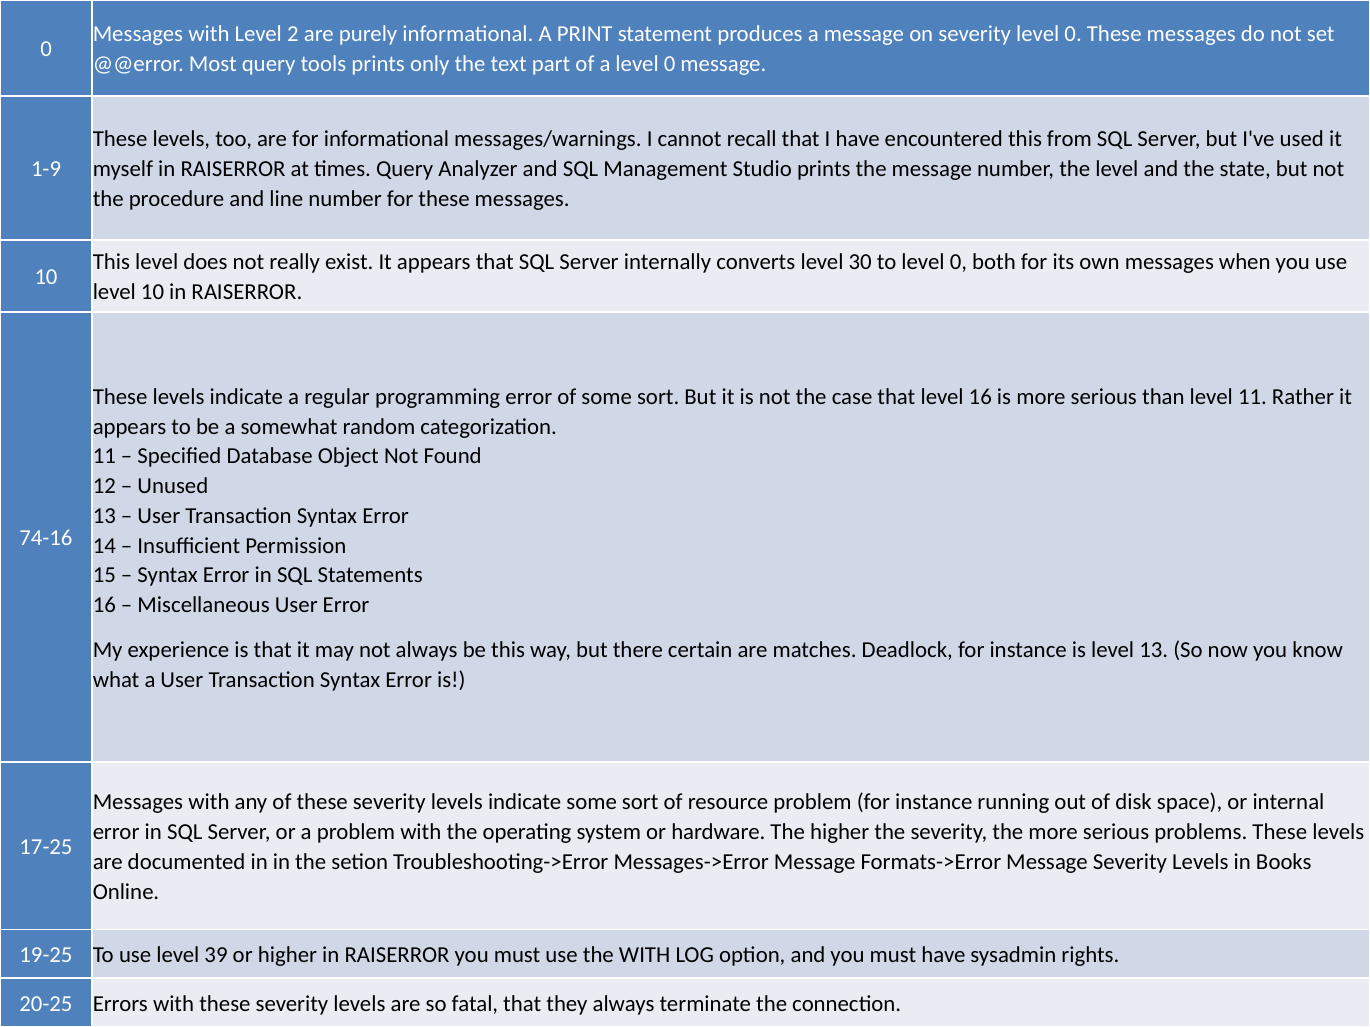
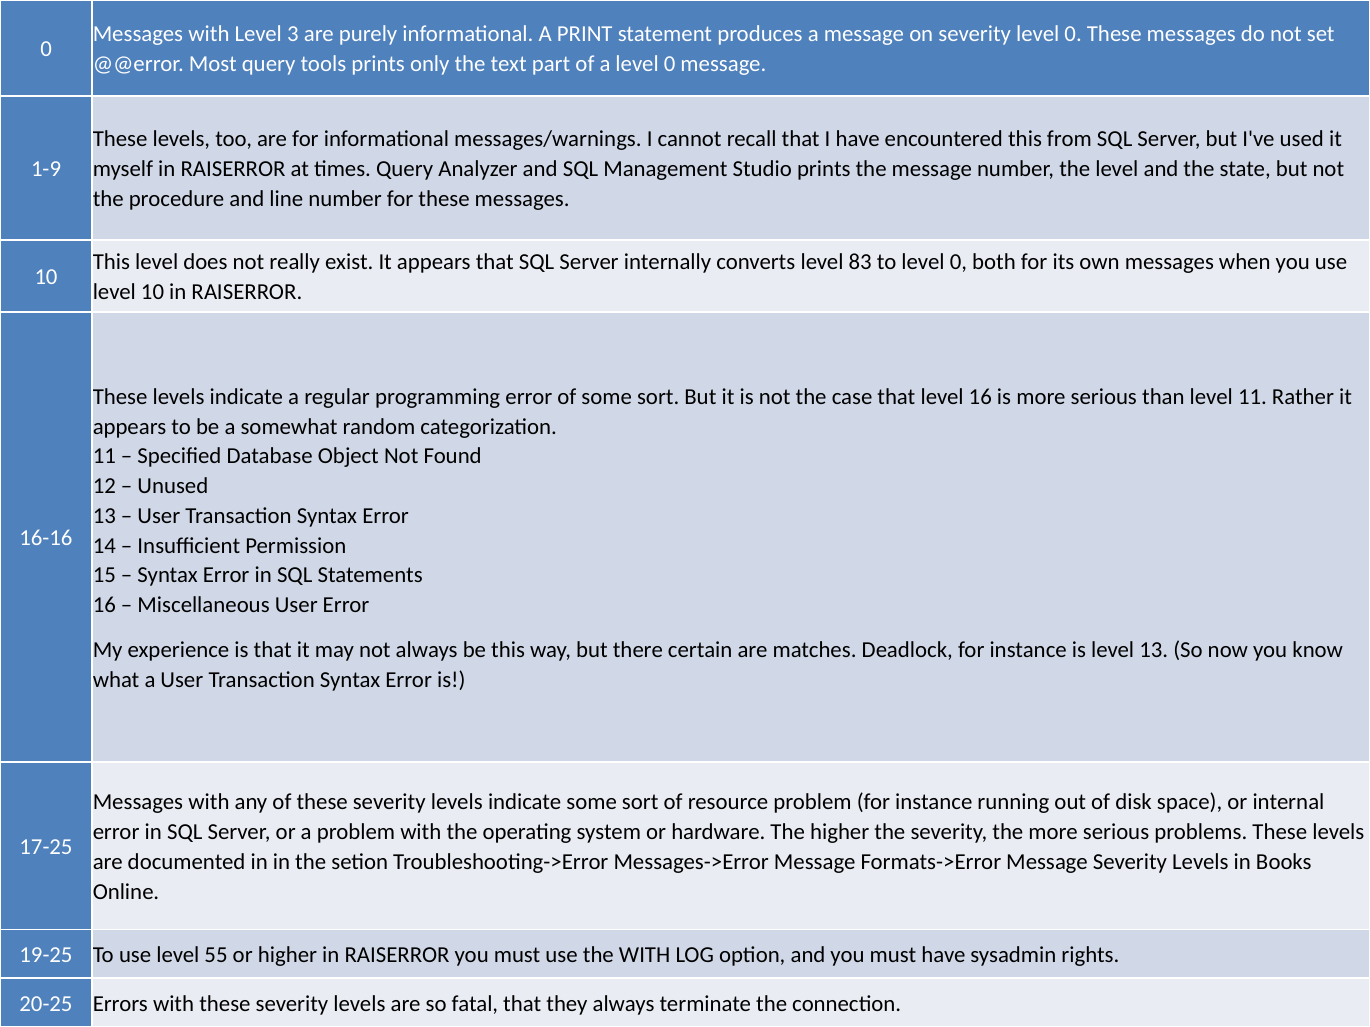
2: 2 -> 3 (293, 34)
30: 30 -> 83 (860, 262)
74-16: 74-16 -> 16-16 (46, 539)
39: 39 -> 55 (216, 956)
